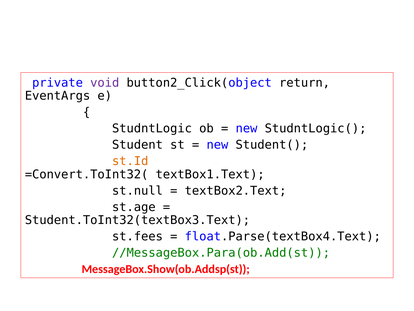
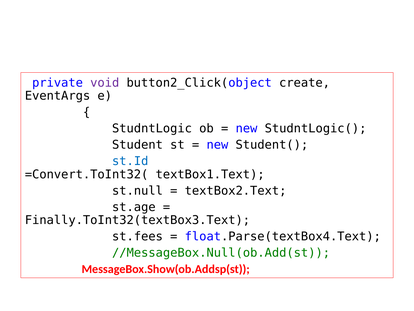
return: return -> create (305, 83)
st.Id colour: orange -> blue (130, 161)
Student.ToInt32(textBox3.Text: Student.ToInt32(textBox3.Text -> Finally.ToInt32(textBox3.Text (137, 220)
//MessageBox.Para(ob.Add(st: //MessageBox.Para(ob.Add(st -> //MessageBox.Null(ob.Add(st (221, 253)
